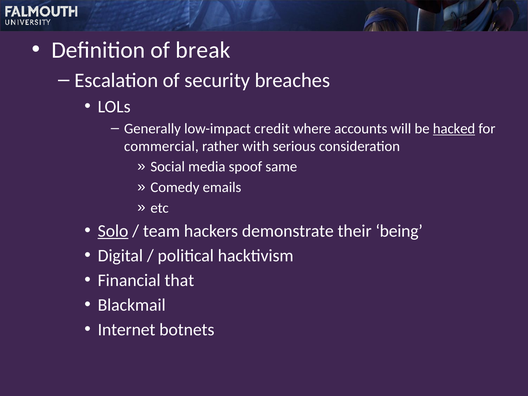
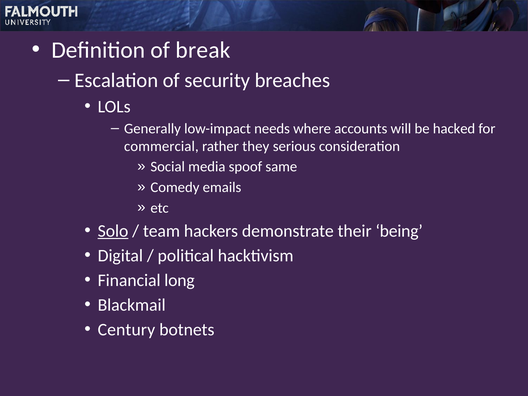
credit: credit -> needs (272, 129)
hacked underline: present -> none (454, 129)
with: with -> they (256, 146)
that: that -> long (179, 280)
Internet: Internet -> Century (126, 330)
